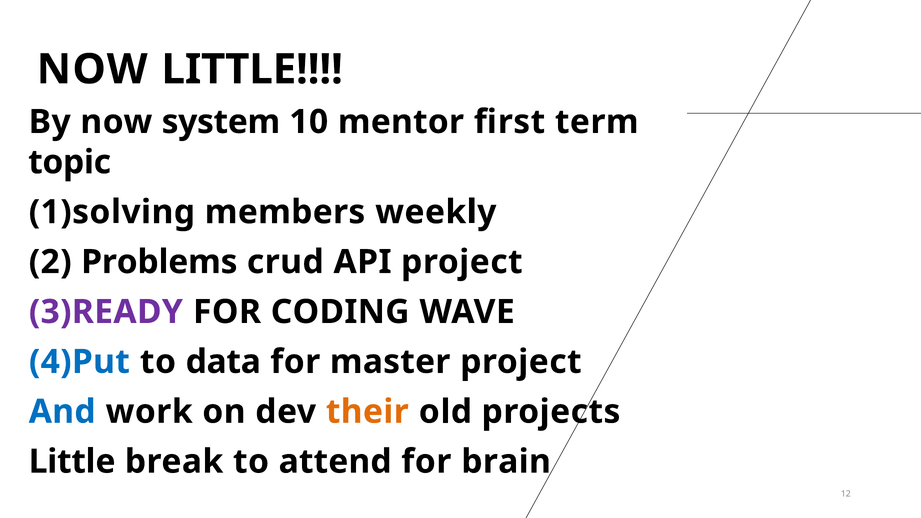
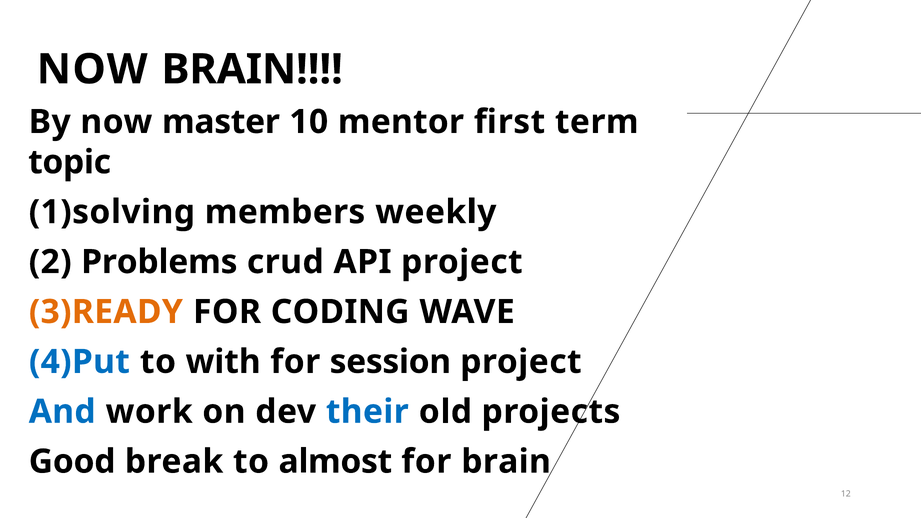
NOW LITTLE: LITTLE -> BRAIN (252, 69)
system: system -> master (221, 122)
3)READY colour: purple -> orange (106, 312)
data: data -> with (223, 362)
master: master -> session (390, 362)
their colour: orange -> blue (367, 412)
Little: Little -> Good (72, 462)
attend: attend -> almost (335, 462)
